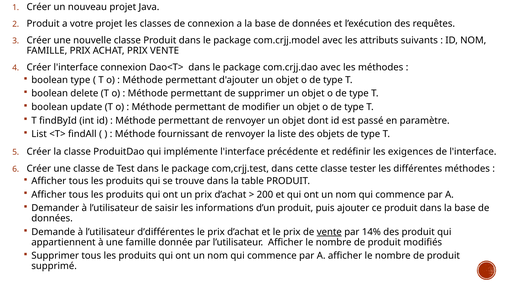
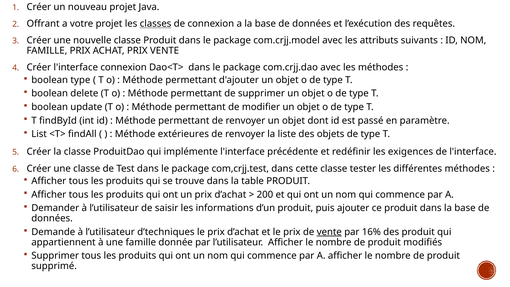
Produit: Produit -> Offrant (43, 24)
classes underline: none -> present (156, 24)
fournissant: fournissant -> extérieures (183, 134)
d’différentes: d’différentes -> d’techniques (166, 232)
14%: 14% -> 16% (371, 232)
